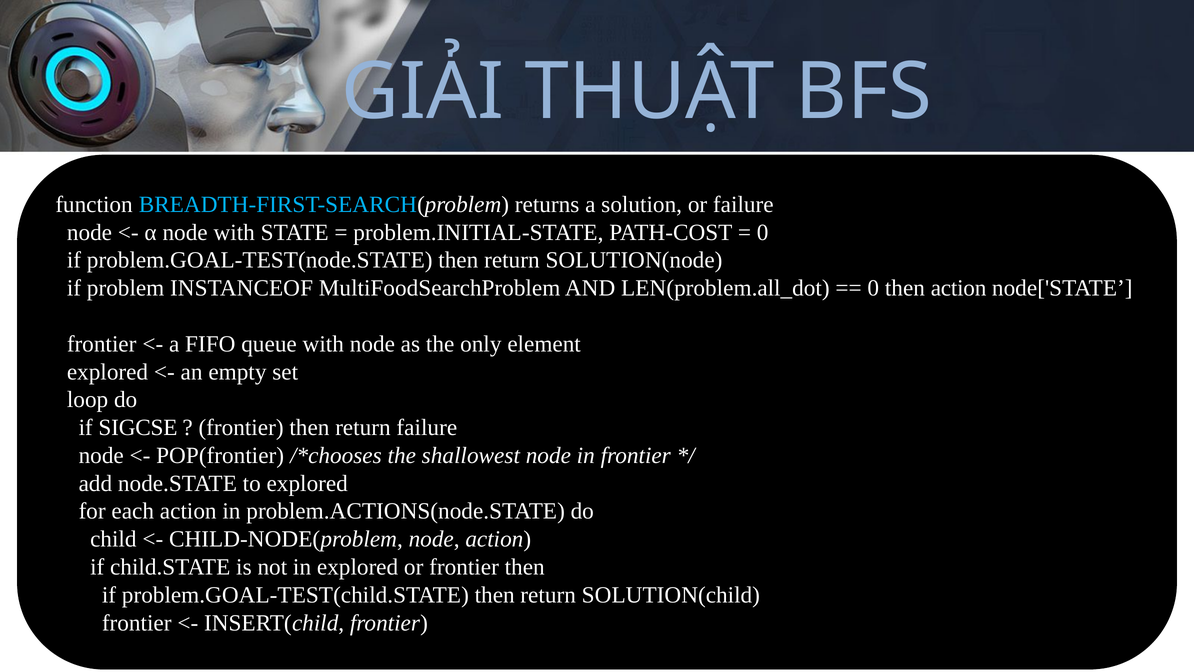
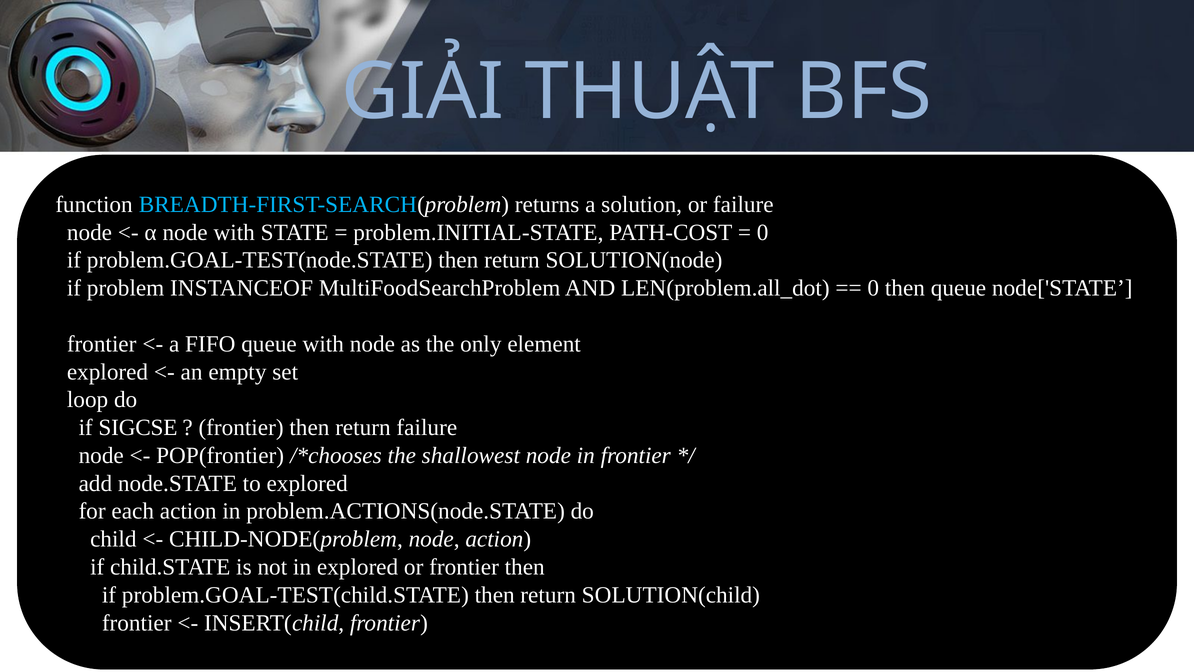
then action: action -> queue (958, 288)
